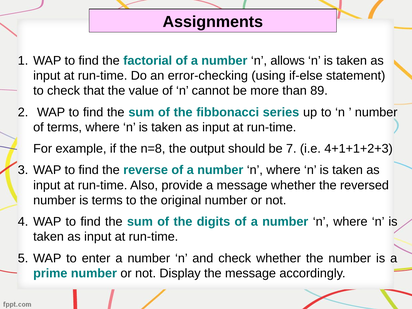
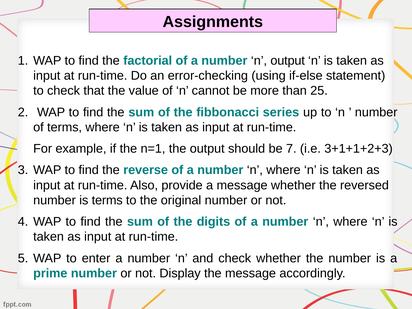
n allows: allows -> output (288, 61)
89: 89 -> 25 (319, 91)
n=8: n=8 -> n=1 (153, 149)
4+1+1+2+3: 4+1+1+2+3 -> 3+1+1+2+3 (359, 149)
